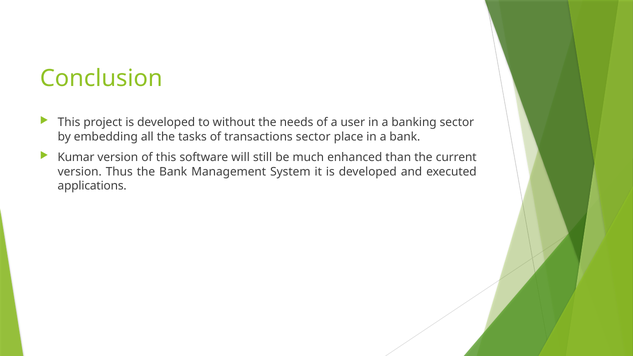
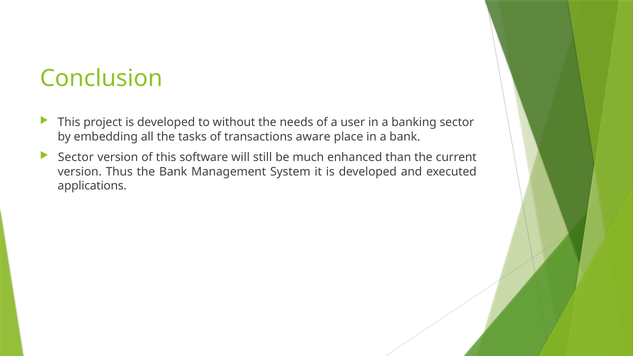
transactions sector: sector -> aware (313, 137)
Kumar: Kumar -> Sector (76, 158)
